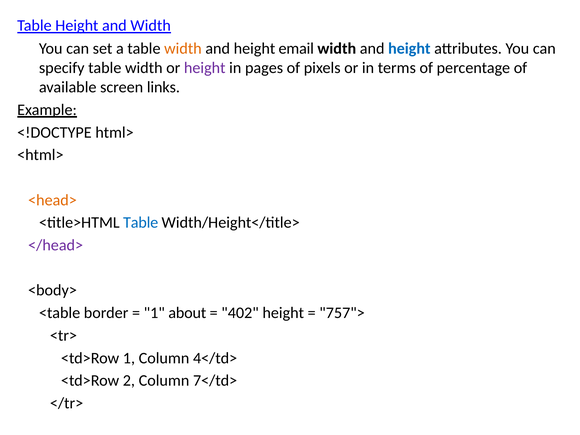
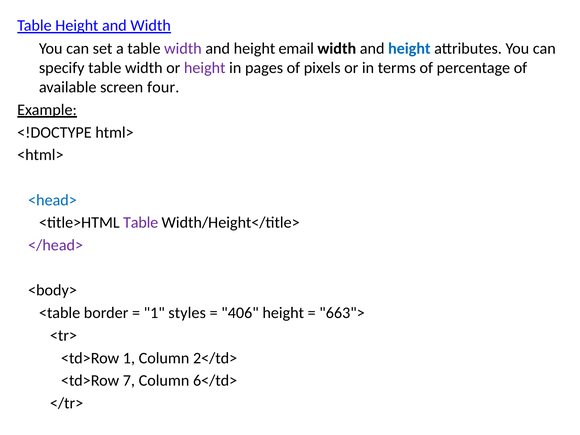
width colour: orange -> purple (183, 49)
links: links -> four (163, 87)
<head> colour: orange -> blue (52, 200)
Table colour: blue -> purple (141, 223)
about: about -> styles (187, 313)
402: 402 -> 406 (240, 313)
757">: 757"> -> 663"> (342, 313)
4</td>: 4</td> -> 2</td> (215, 358)
2: 2 -> 7 (129, 381)
7</td>: 7</td> -> 6</td> (215, 381)
